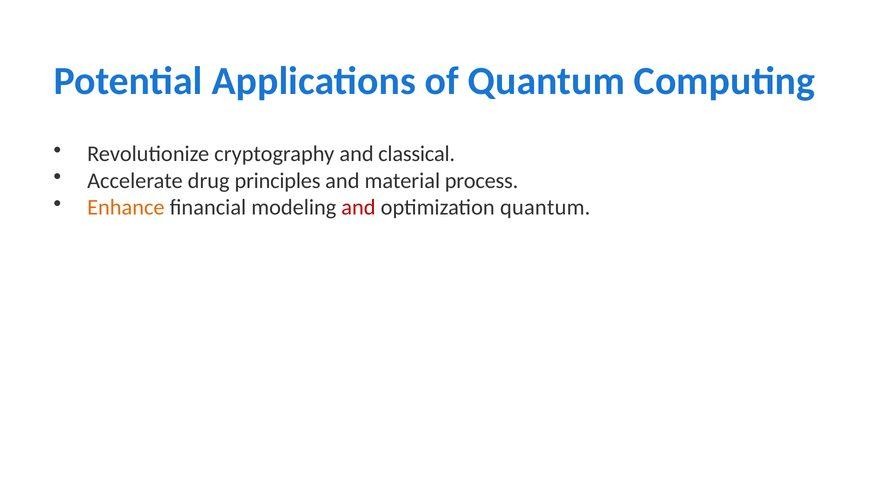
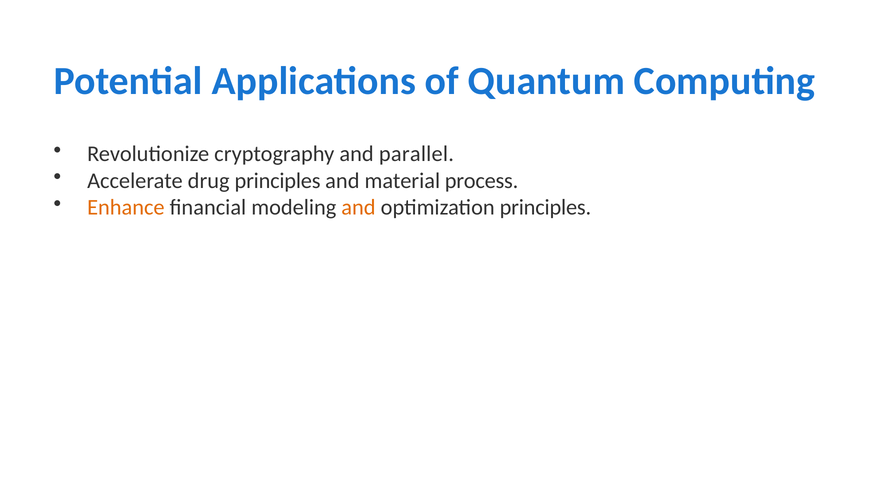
classical: classical -> parallel (416, 154)
and colour: red -> orange (358, 208)
optimization quantum: quantum -> principles (545, 208)
